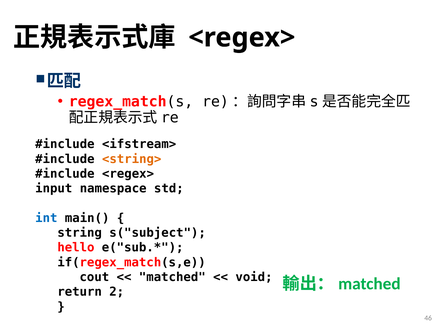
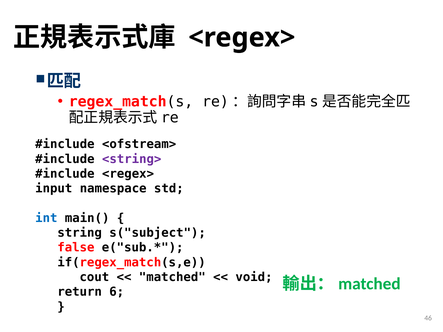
<ifstream>: <ifstream> -> <ofstream> (139, 144)
<string> colour: orange -> purple (132, 159)
hello: hello -> false (76, 248)
2: 2 -> 6 (117, 292)
